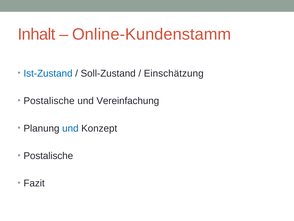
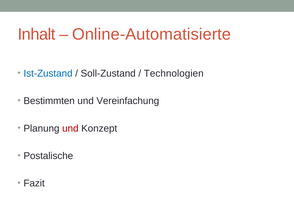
Online-Kundenstamm: Online-Kundenstamm -> Online-Automatisierte (152, 34)
Einschätzung: Einschätzung -> Technologien (174, 73)
Postalische: Postalische -> Bestimmten (49, 101)
und colour: blue -> red (70, 128)
